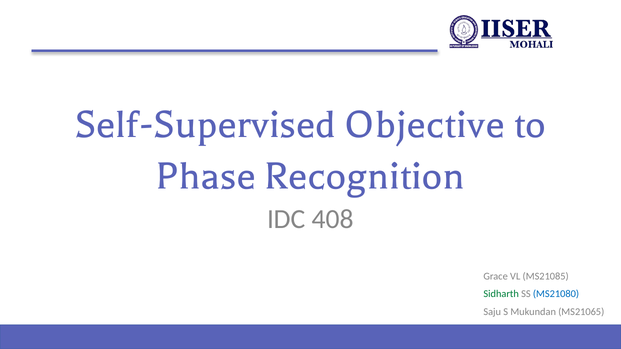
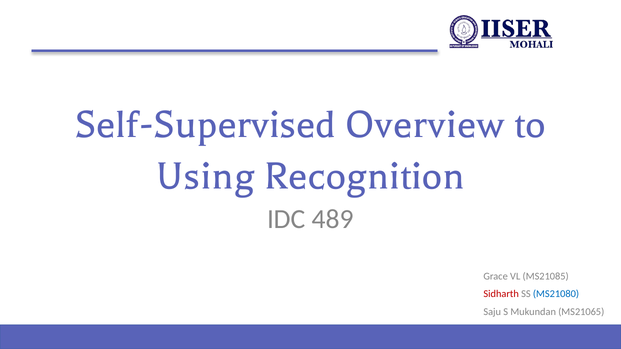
Objective: Objective -> Overview (425, 123)
Phase: Phase -> Using (206, 175)
408: 408 -> 489 (333, 220)
Sidharth colour: green -> red (501, 294)
